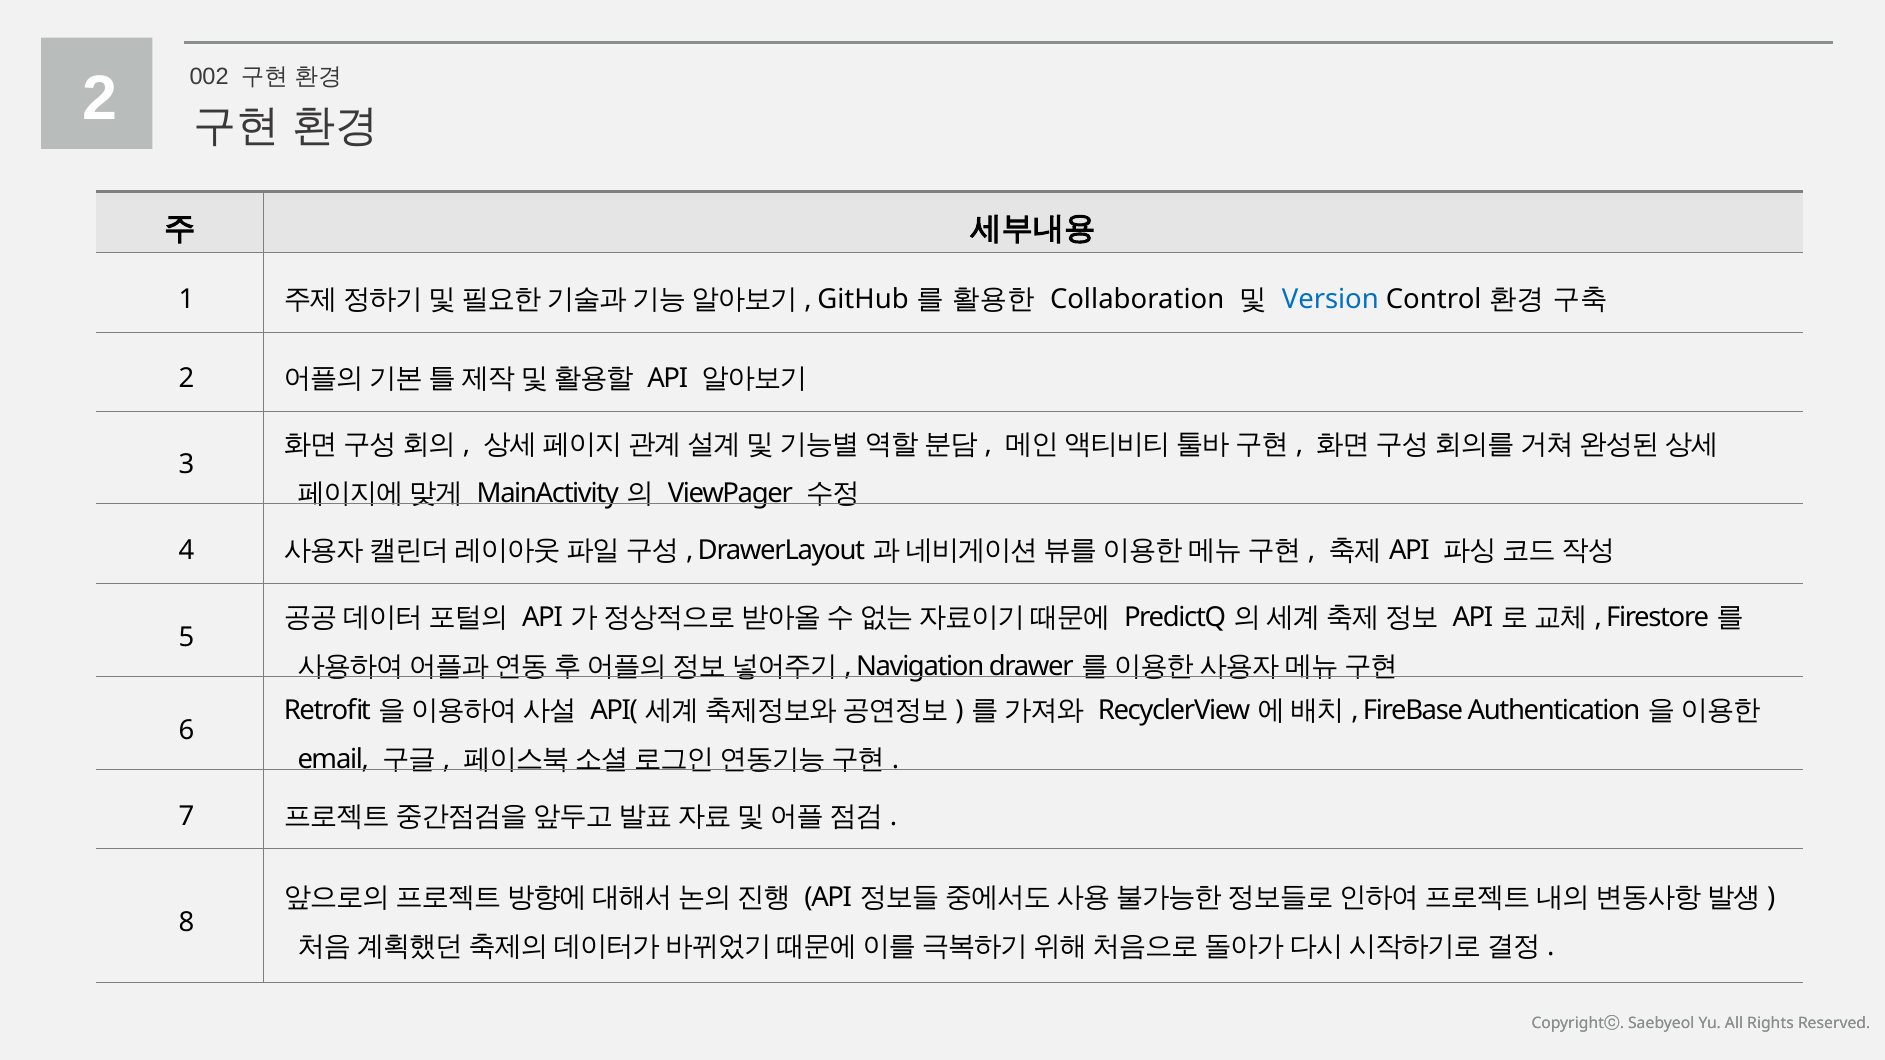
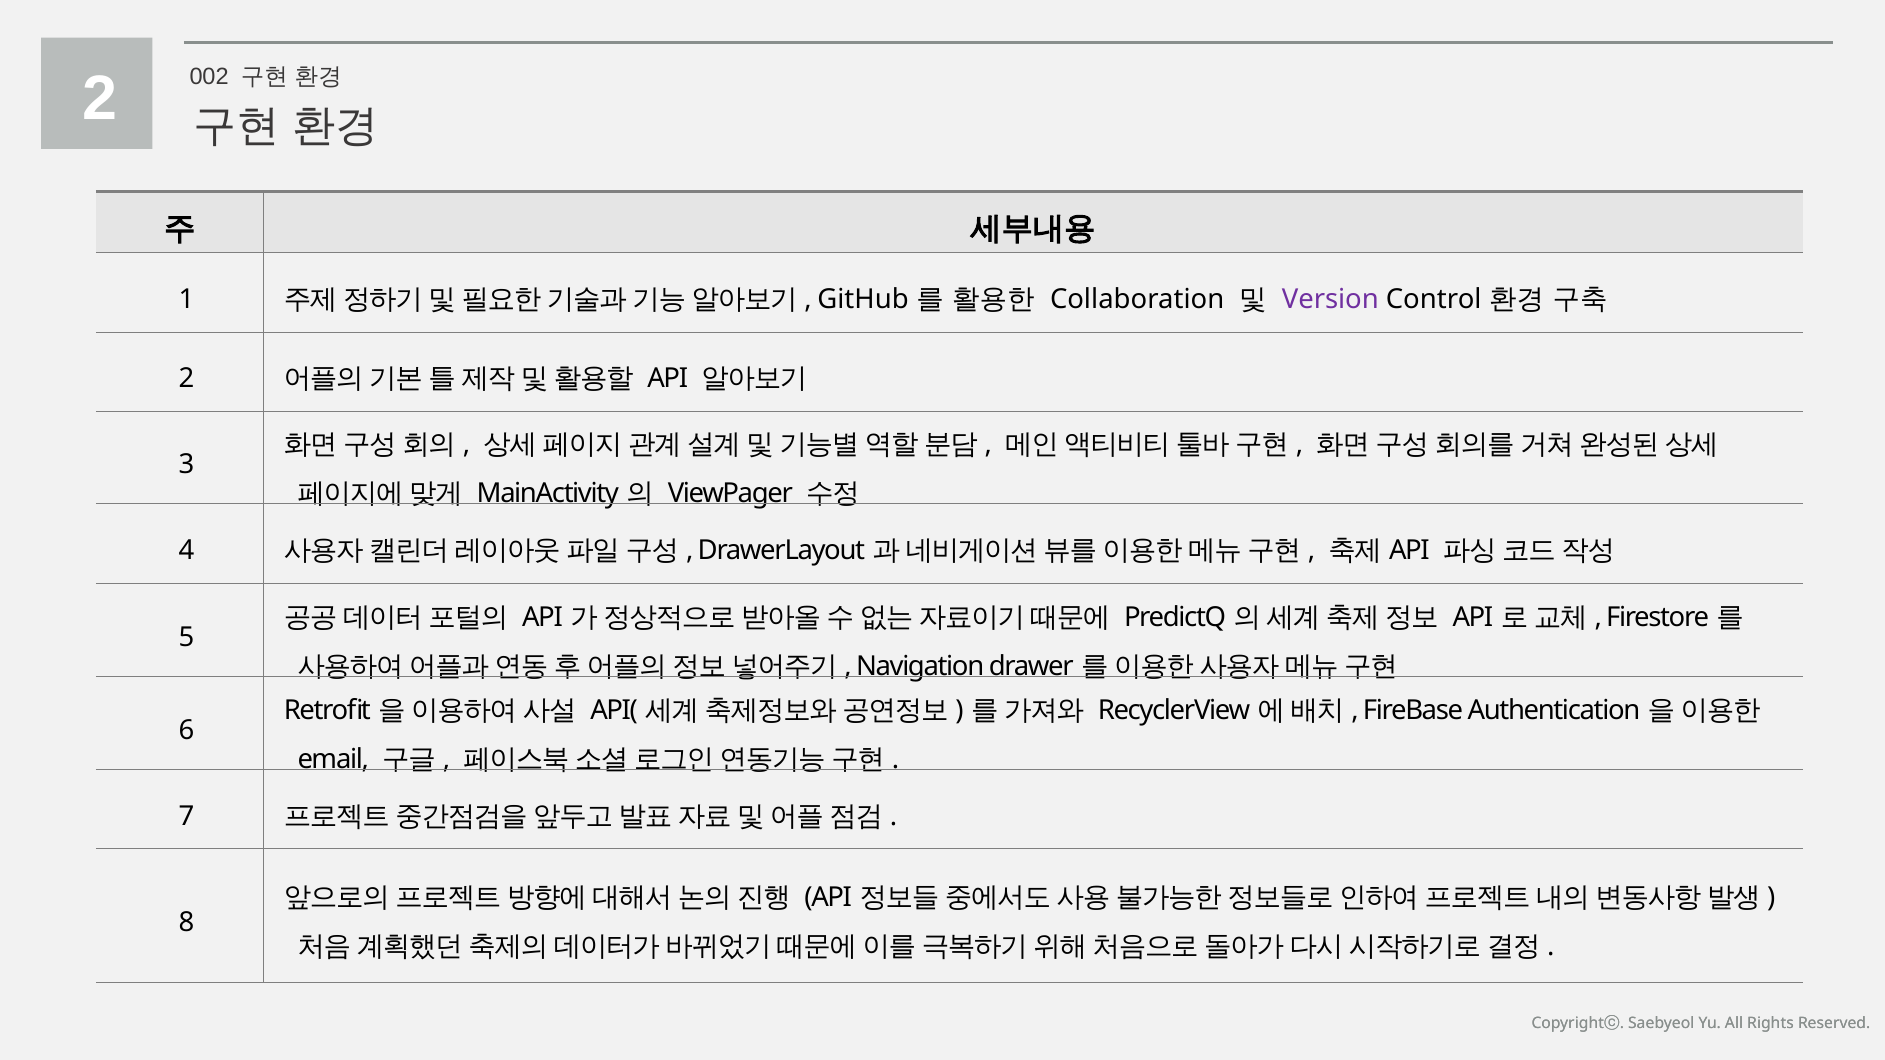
Version colour: blue -> purple (1330, 300)
